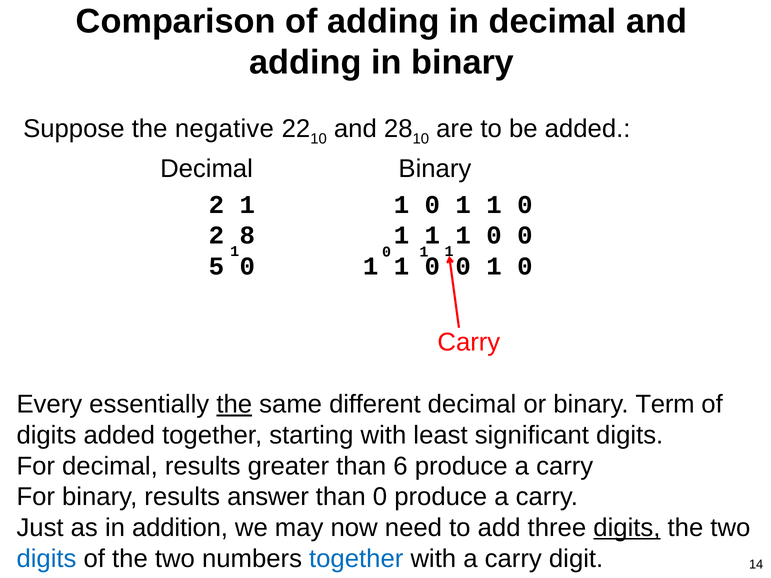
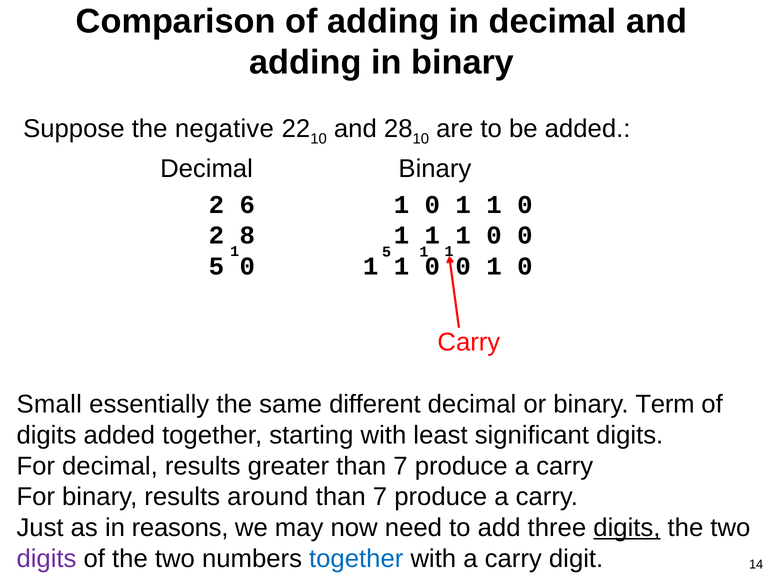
2 1: 1 -> 6 (247, 205)
0: 0 -> 5 (387, 252)
Every: Every -> Small (49, 405)
the underline: present -> none (234, 405)
greater than 6: 6 -> 7 (400, 466)
answer: answer -> around (268, 497)
0: 0 -> 7 (380, 497)
addition: addition -> reasons (180, 528)
digits colour: blue -> purple (46, 559)
